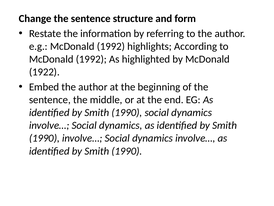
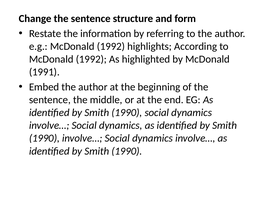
1922: 1922 -> 1991 (44, 72)
